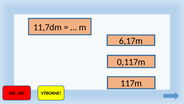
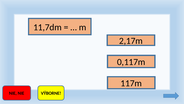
6,17m: 6,17m -> 2,17m (131, 41)
